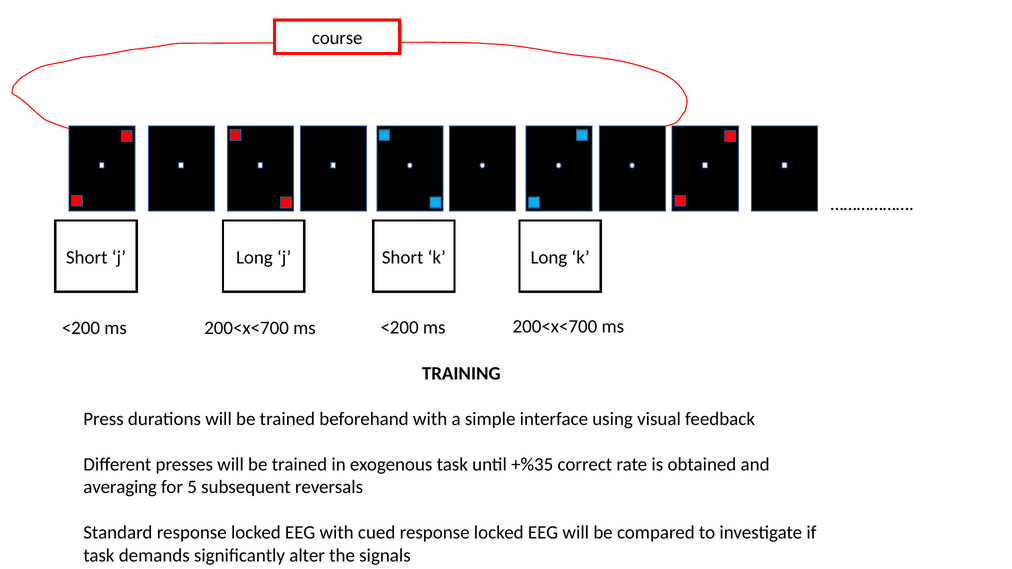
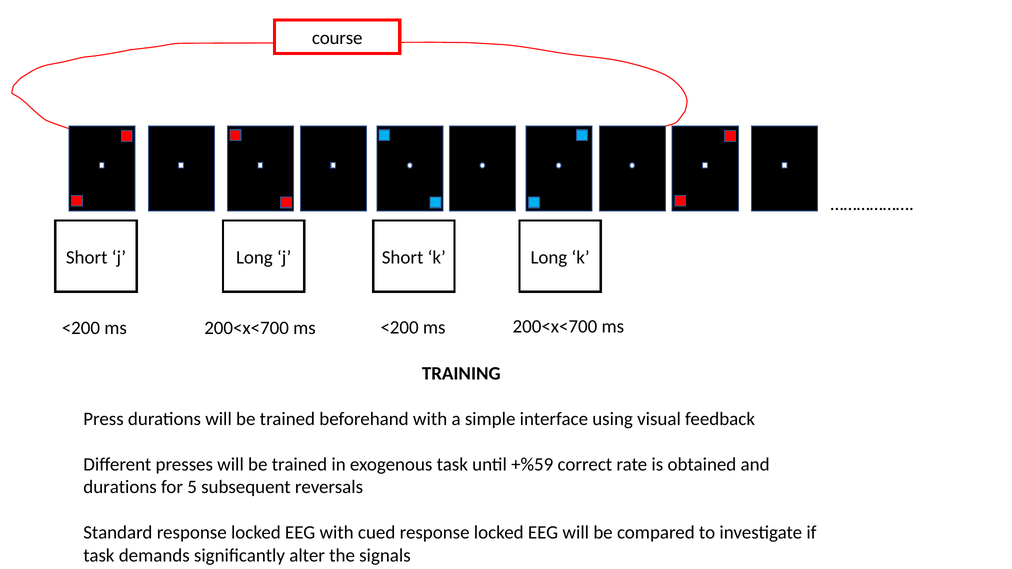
+%35: +%35 -> +%59 (532, 464)
averaging: averaging -> durations (120, 487)
